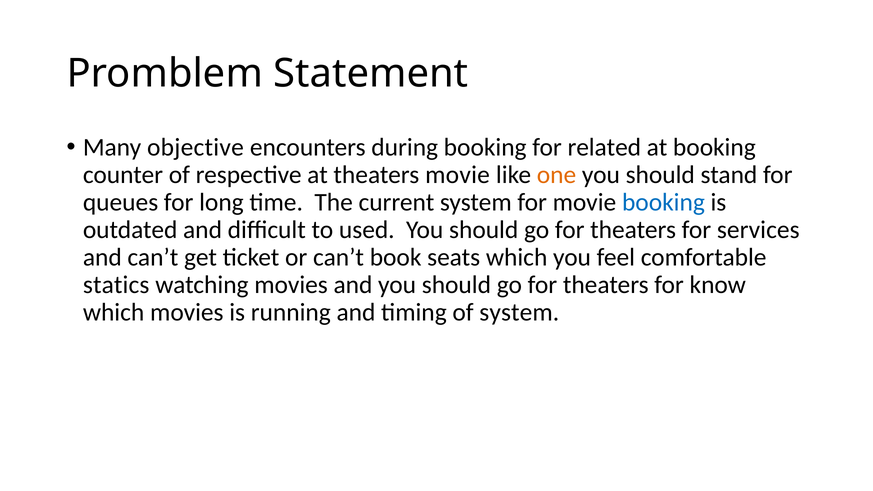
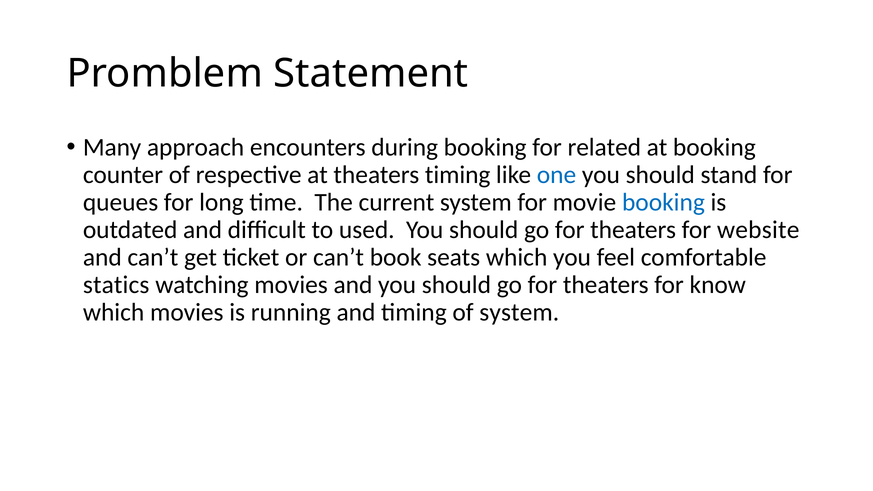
objective: objective -> approach (196, 148)
theaters movie: movie -> timing (458, 175)
one colour: orange -> blue (557, 175)
services: services -> website (758, 230)
